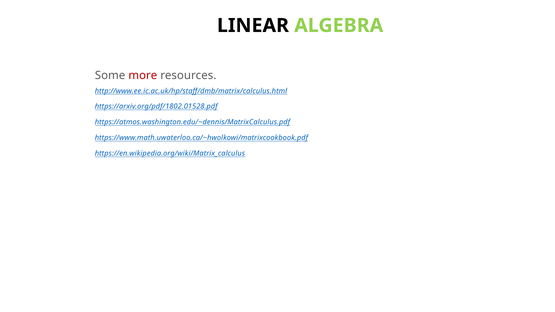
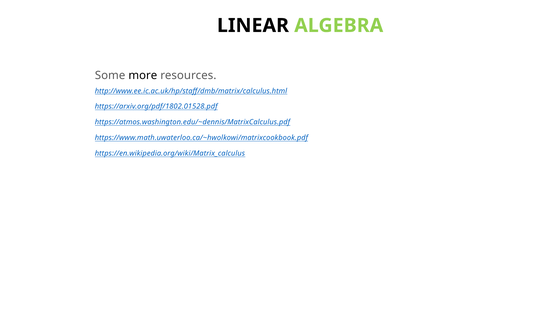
more colour: red -> black (143, 75)
